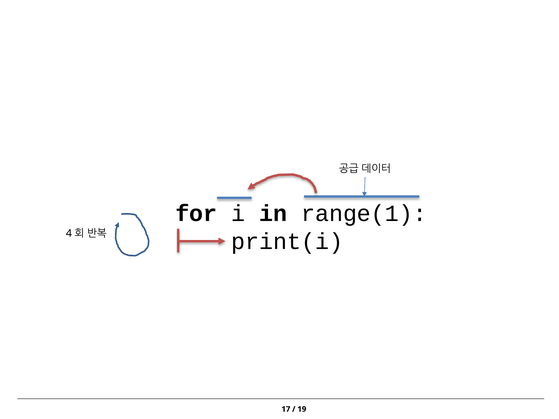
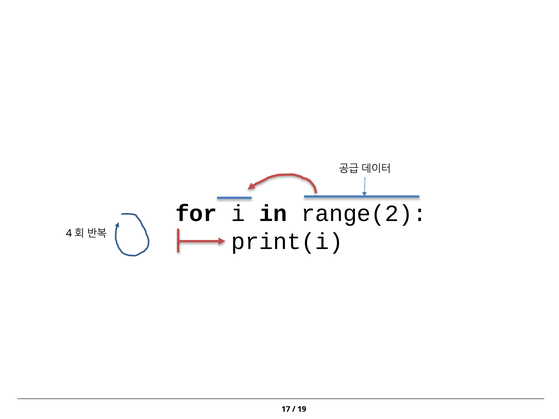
range(1: range(1 -> range(2 (364, 214)
